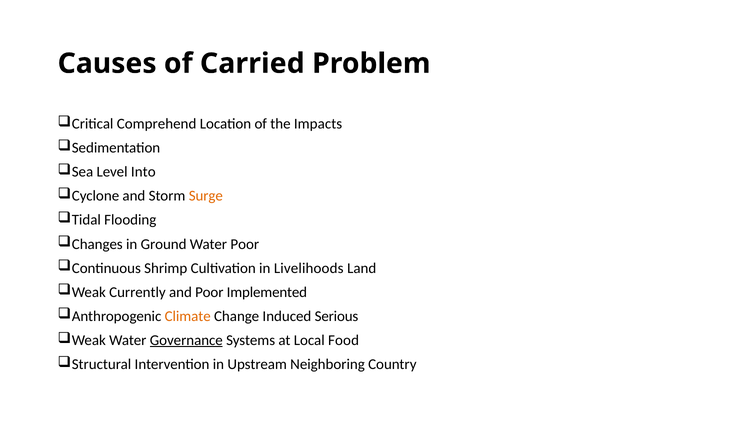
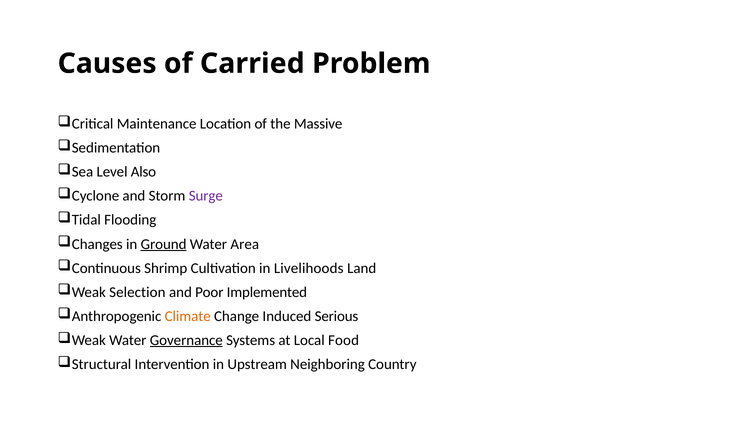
Comprehend: Comprehend -> Maintenance (157, 124)
Impacts: Impacts -> Massive (318, 124)
Into: Into -> Also (143, 172)
Surge colour: orange -> purple (206, 196)
Ground underline: none -> present (164, 244)
Water Poor: Poor -> Area (245, 244)
Currently: Currently -> Selection (137, 292)
